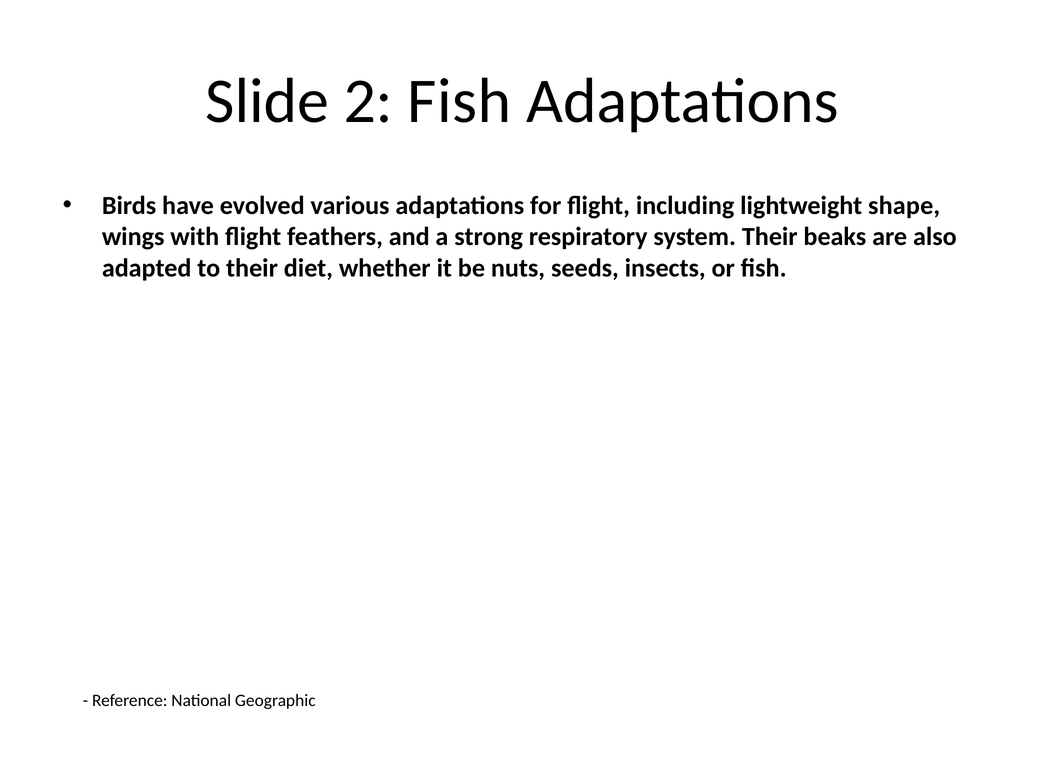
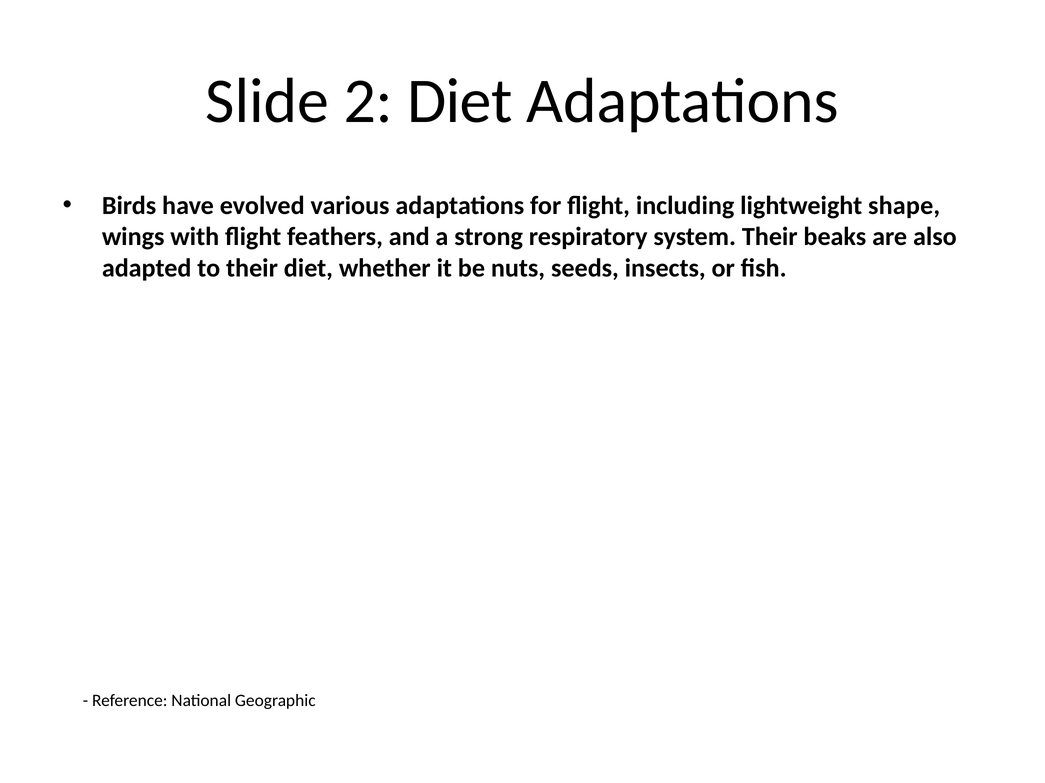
2 Fish: Fish -> Diet (460, 101)
